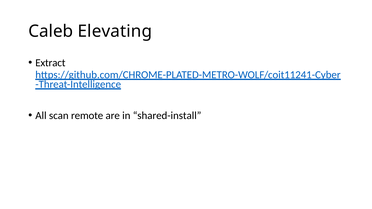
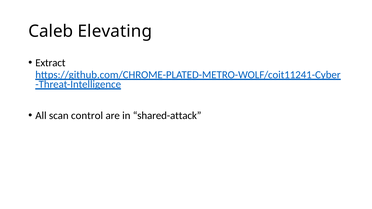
remote: remote -> control (87, 116)
shared-install: shared-install -> shared-attack (167, 116)
